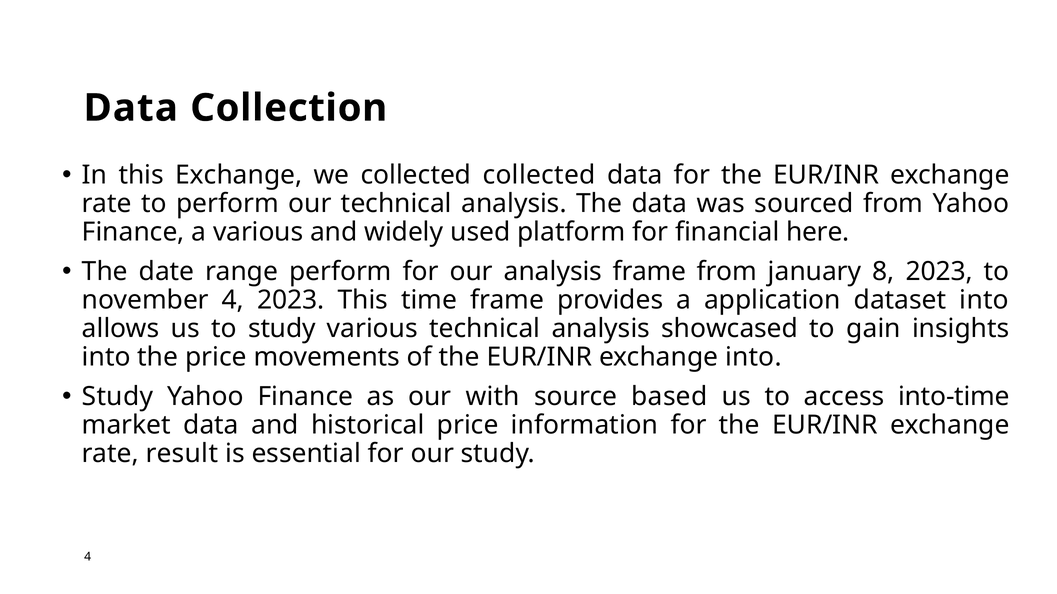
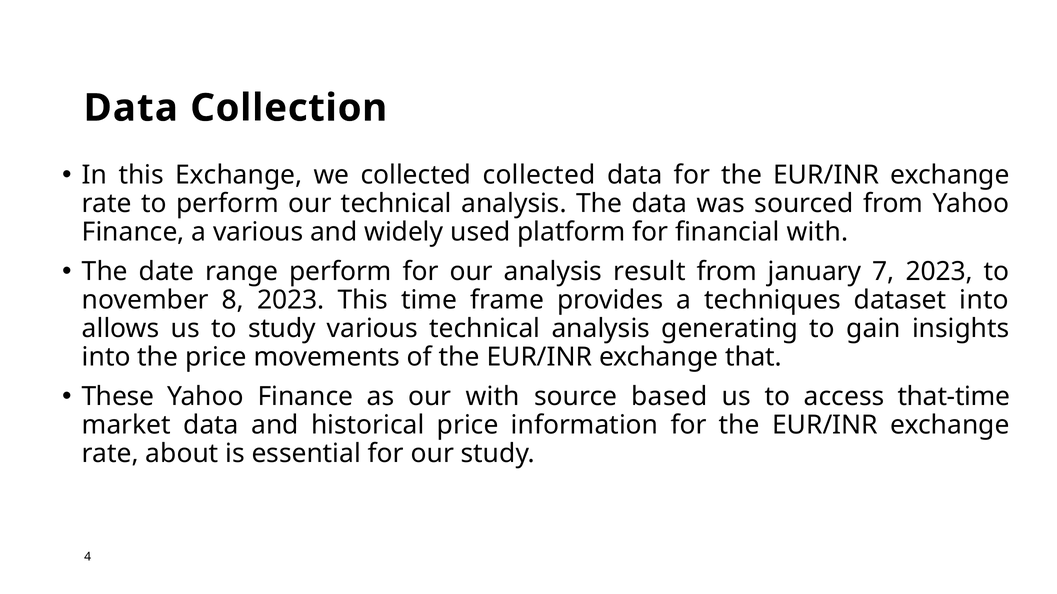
financial here: here -> with (818, 232)
analysis frame: frame -> result (649, 272)
8: 8 -> 7 (883, 272)
november 4: 4 -> 8 (233, 300)
application: application -> techniques (772, 300)
showcased: showcased -> generating (730, 329)
exchange into: into -> that (754, 357)
Study: Study -> These (118, 397)
into-time: into-time -> that-time (954, 397)
result: result -> about (182, 454)
